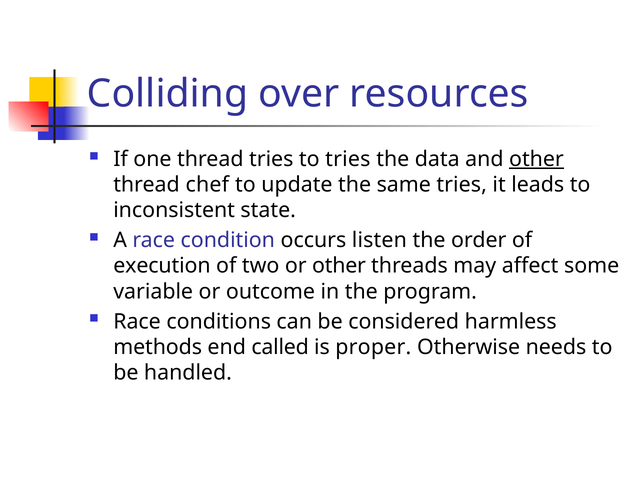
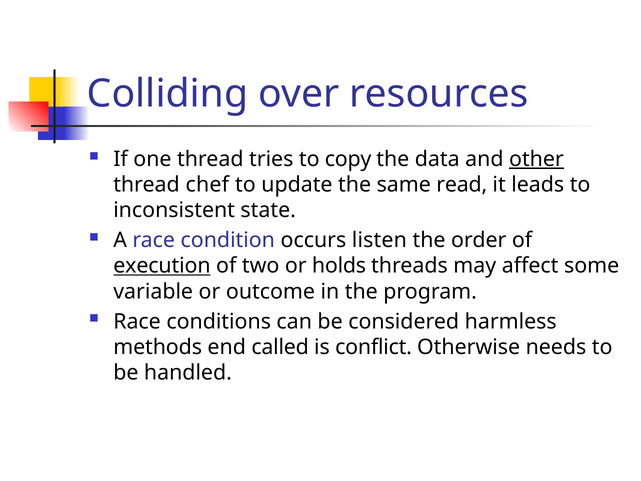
to tries: tries -> copy (348, 159)
same tries: tries -> read (462, 185)
execution underline: none -> present (162, 266)
or other: other -> holds (339, 266)
proper: proper -> conflict (374, 347)
